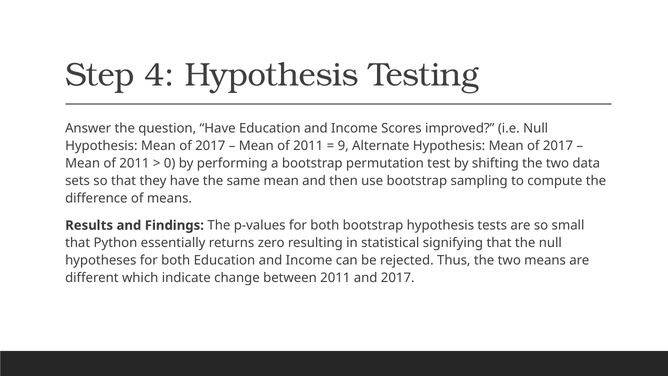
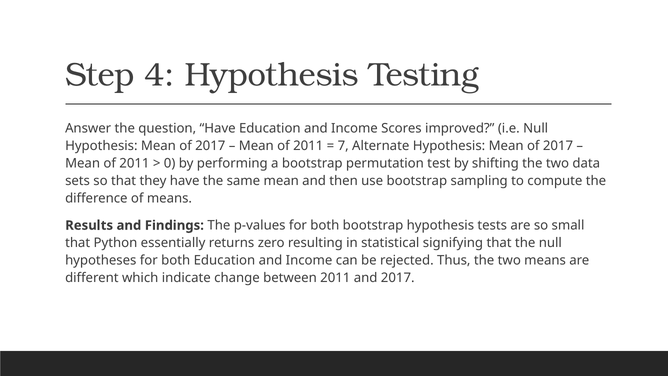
9: 9 -> 7 (343, 146)
